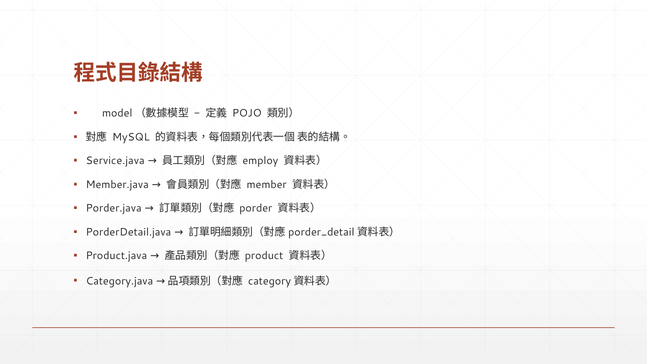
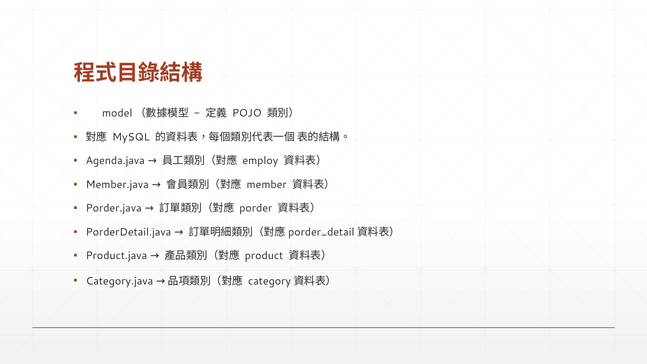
Service.java: Service.java -> Agenda.java (115, 161)
